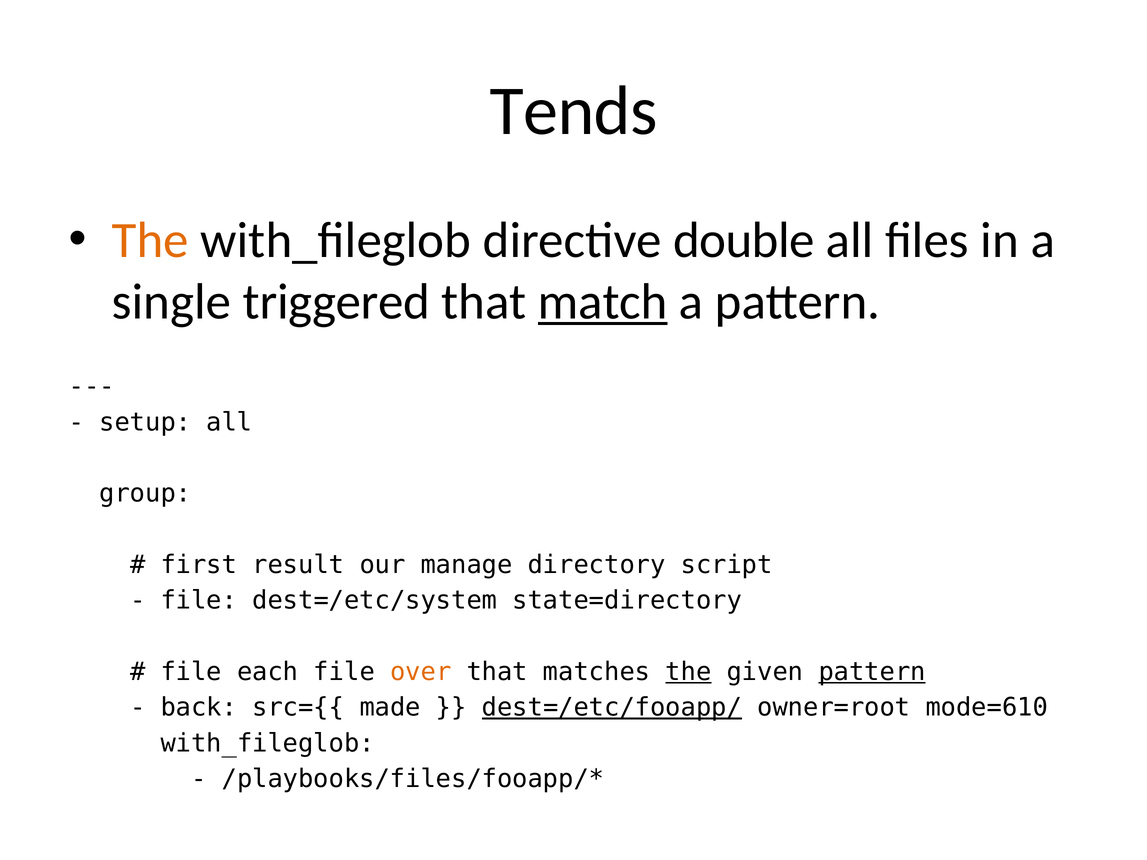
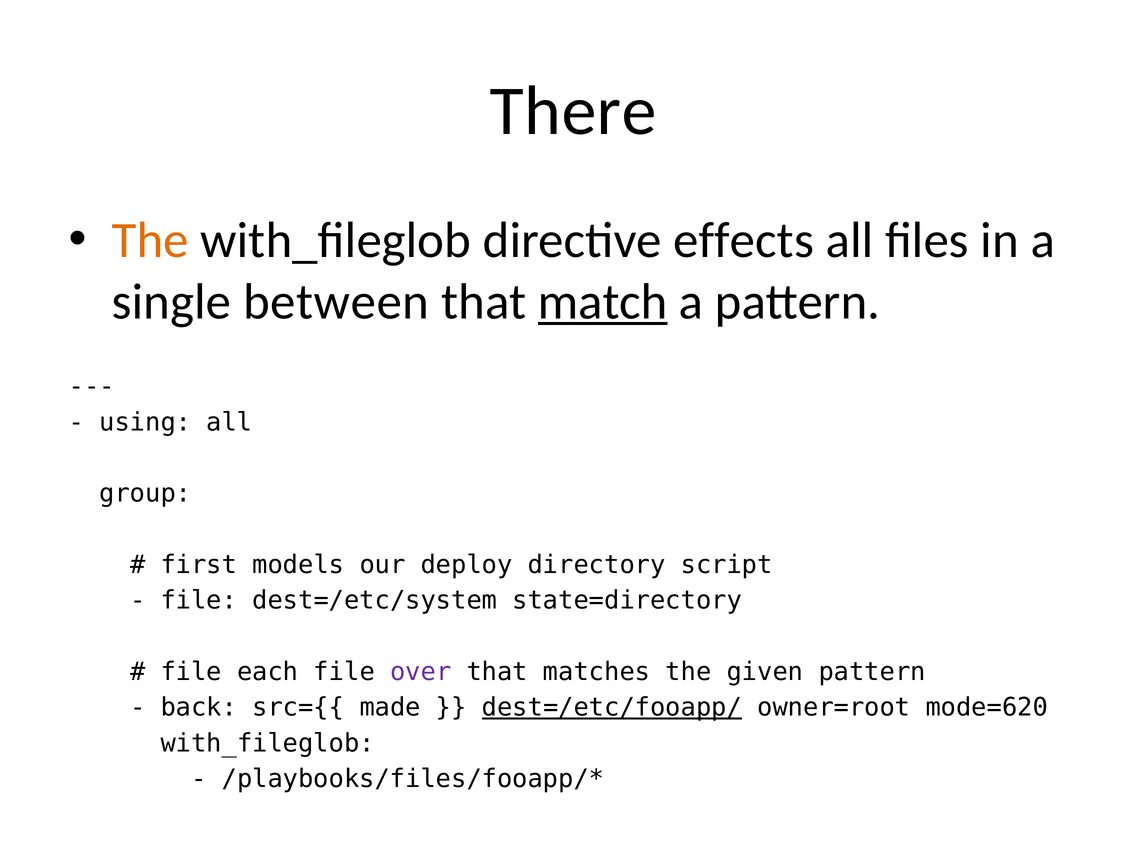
Tends: Tends -> There (573, 111)
double: double -> effects (744, 241)
triggered: triggered -> between (336, 302)
setup: setup -> using (145, 422)
result: result -> models (298, 565)
manage: manage -> deploy (467, 565)
over colour: orange -> purple (421, 672)
the underline: present -> none (688, 672)
pattern underline: present -> none (872, 672)
mode=610: mode=610 -> mode=620 (987, 708)
